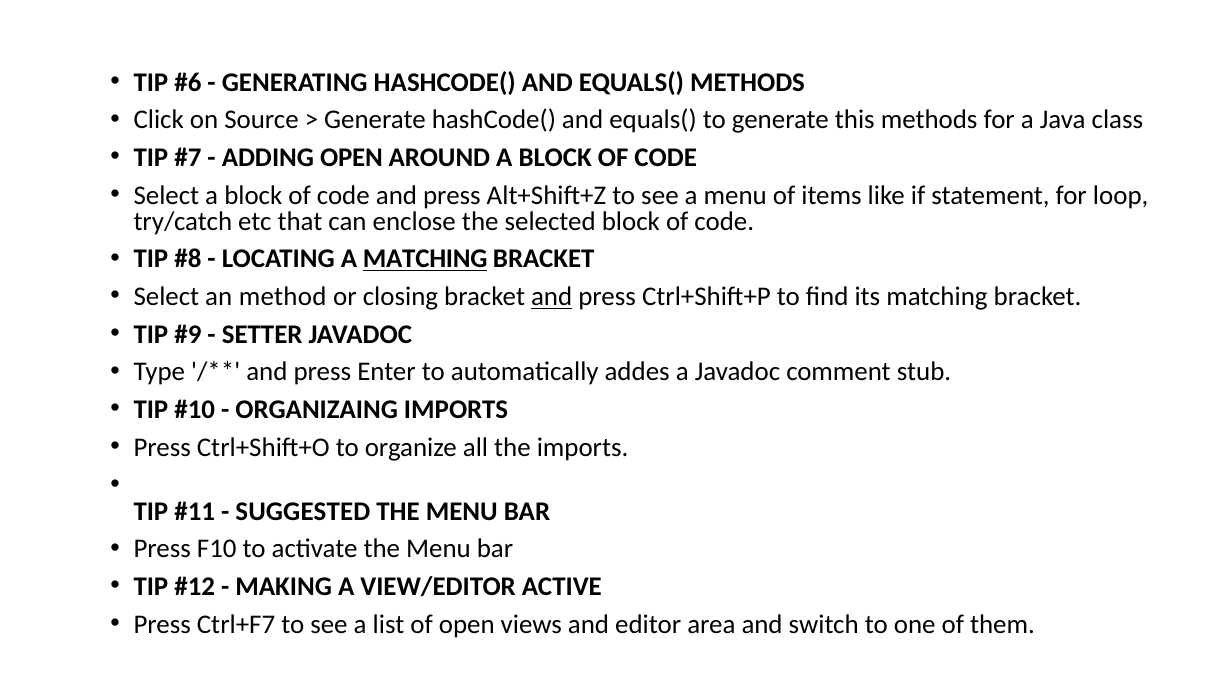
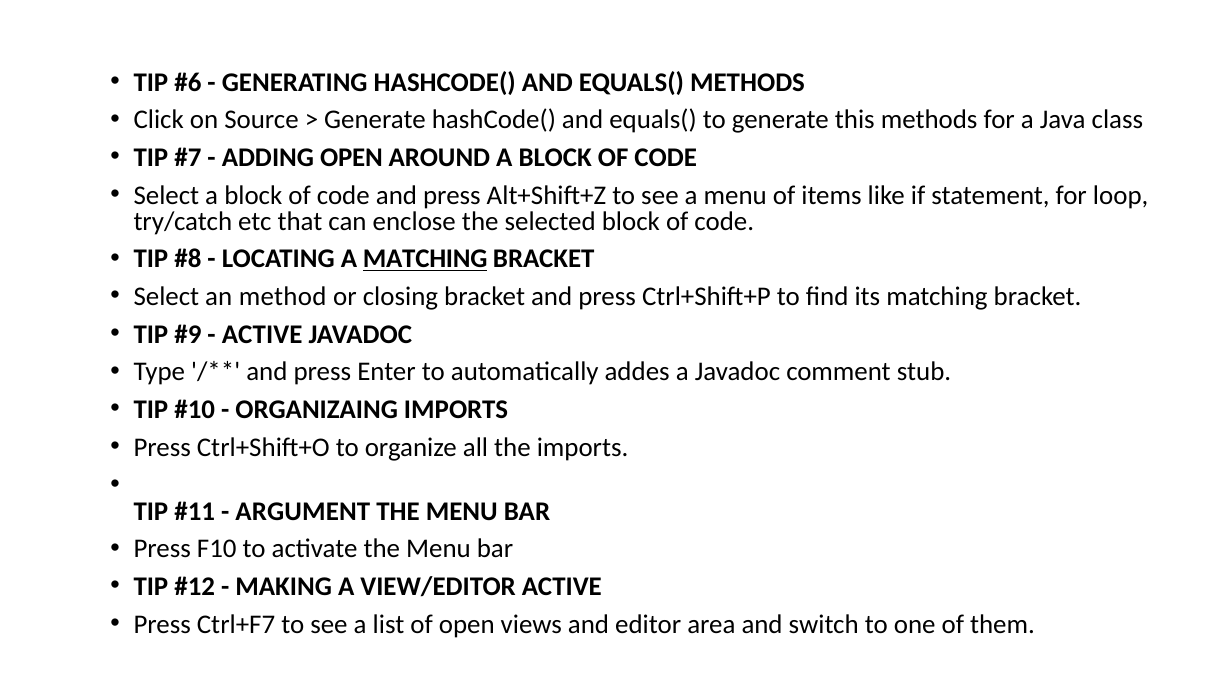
and underline: present -> none (552, 297)
SETTER: SETTER -> ACTIVE (262, 335)
SUGGESTED: SUGGESTED -> ARGUMENT (303, 512)
